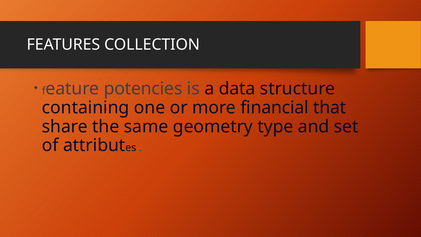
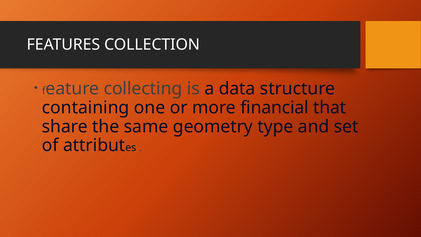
potencies: potencies -> collecting (143, 89)
